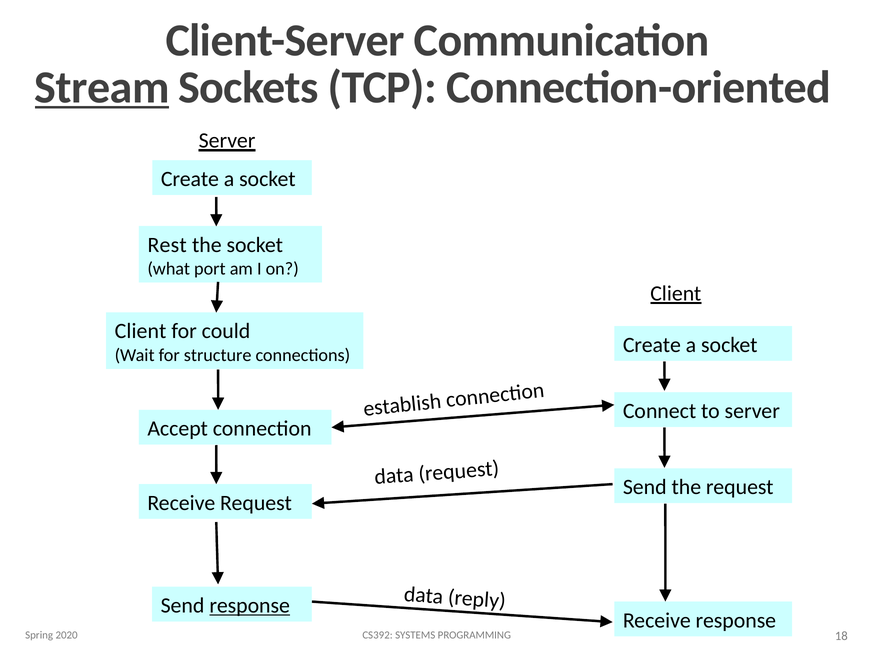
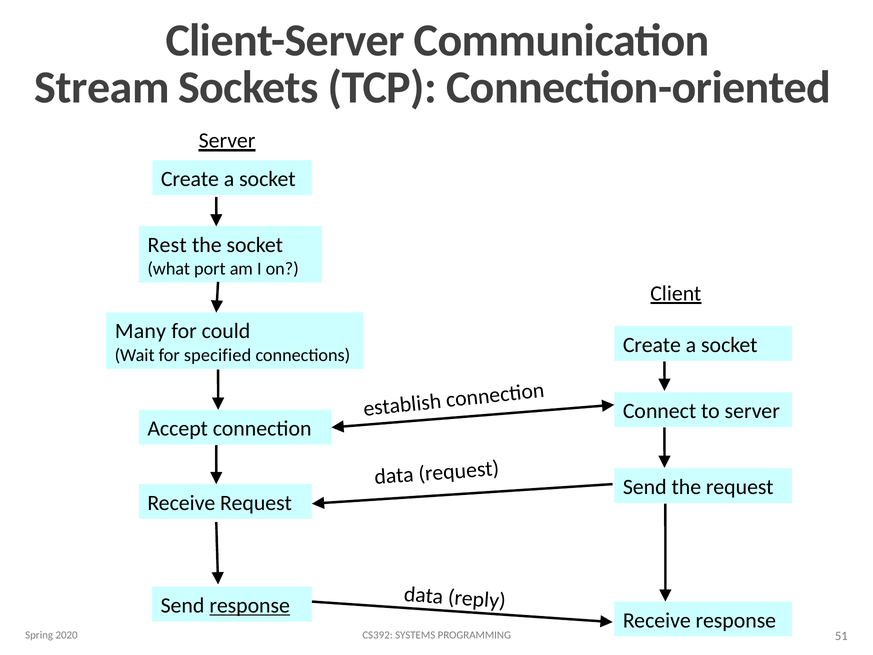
Stream underline: present -> none (102, 87)
Client: Client -> Many (140, 331)
structure: structure -> specified (218, 355)
18: 18 -> 51 (841, 636)
